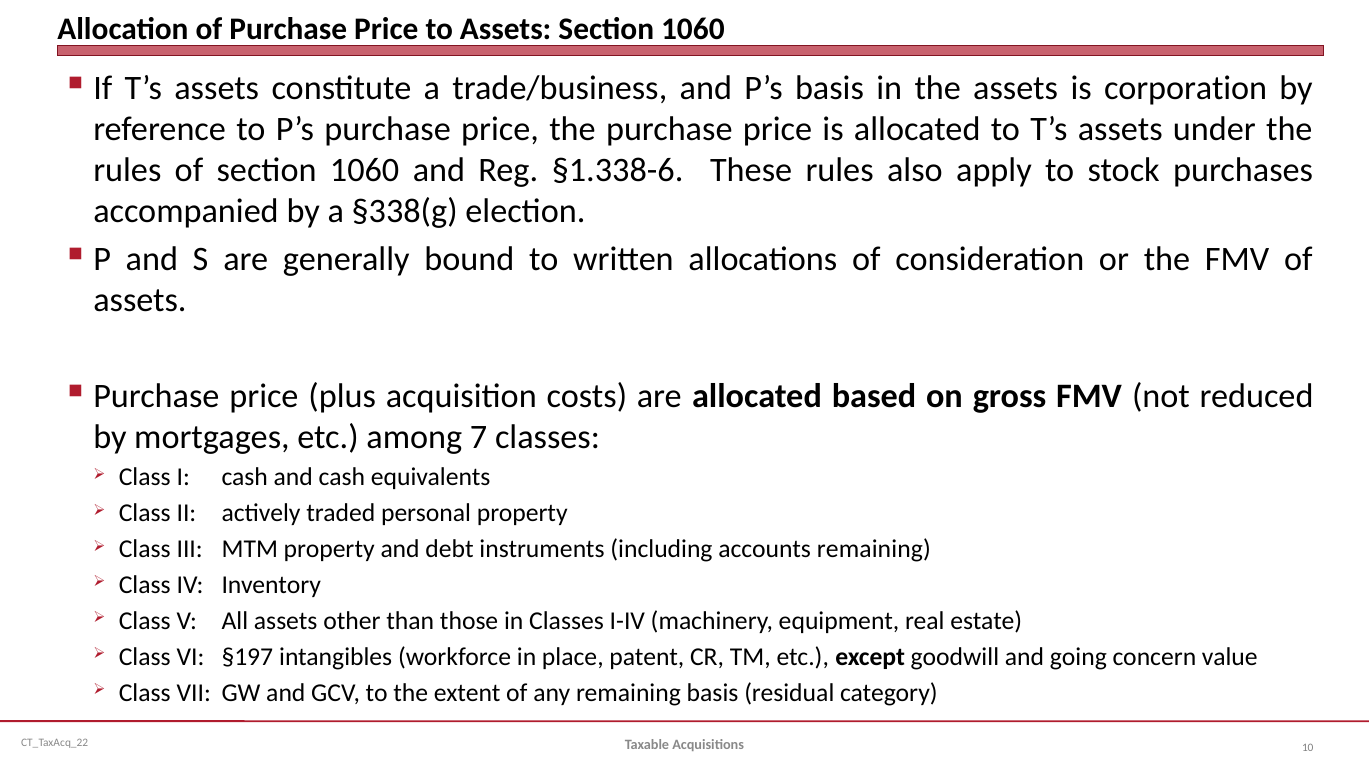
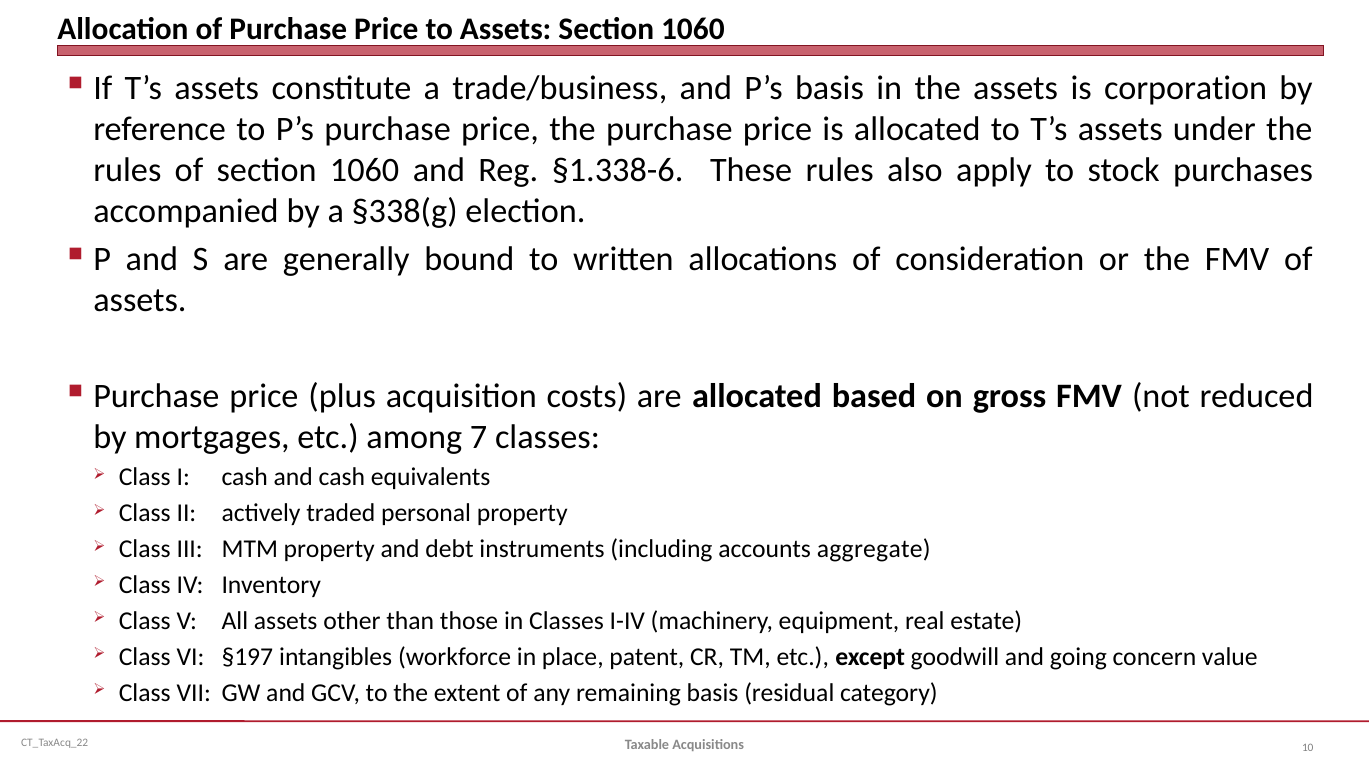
accounts remaining: remaining -> aggregate (874, 549)
